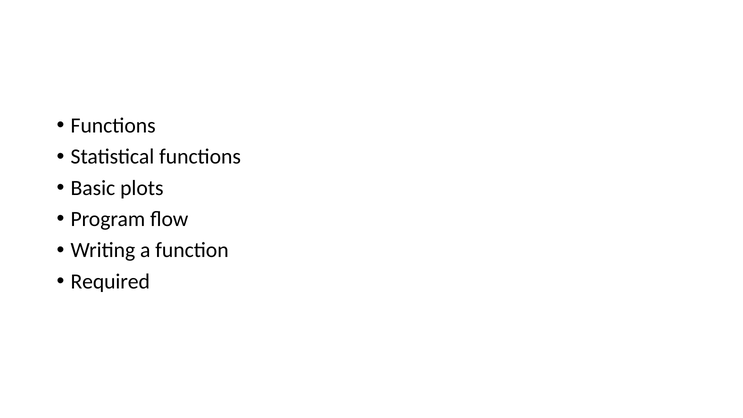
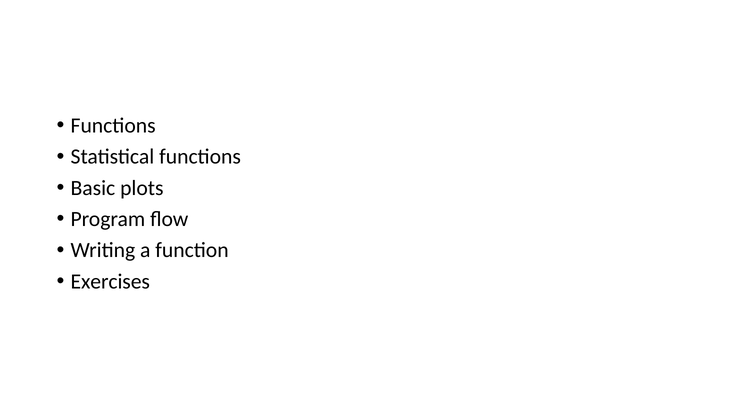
Required: Required -> Exercises (110, 281)
